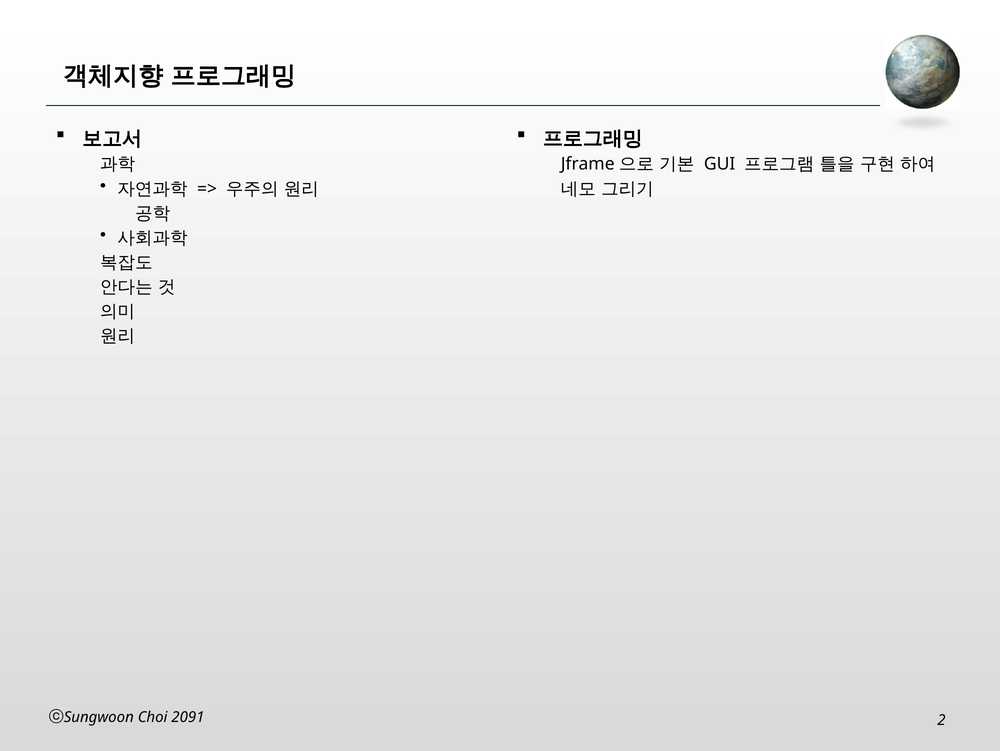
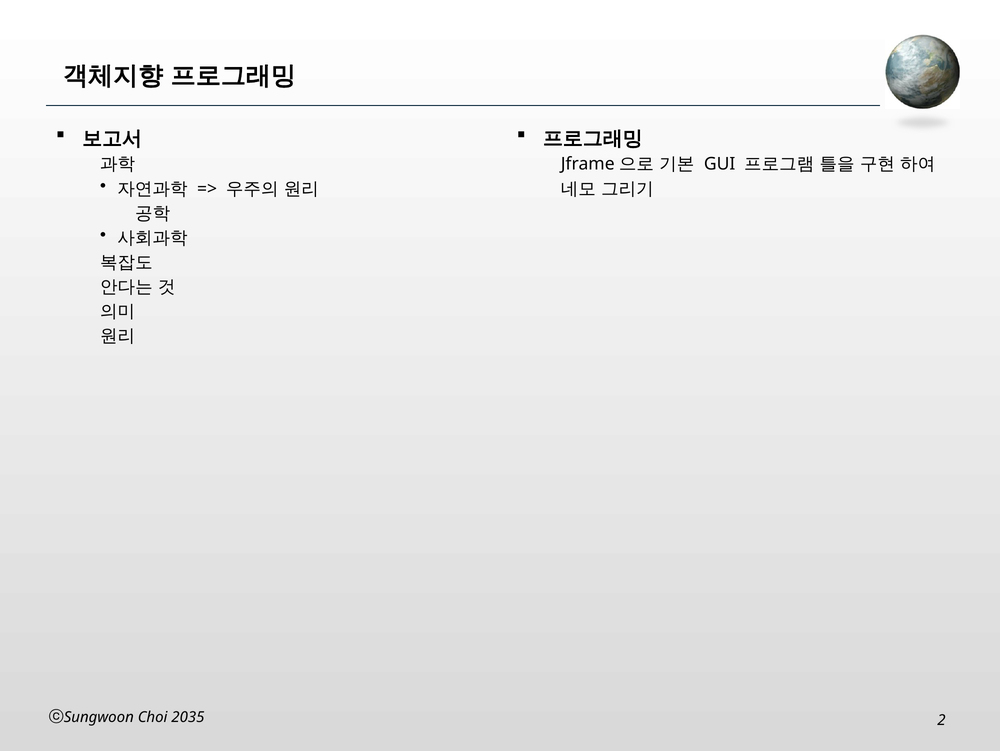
2091: 2091 -> 2035 (188, 717)
